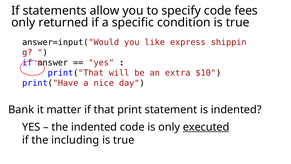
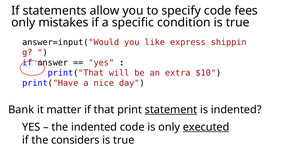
returned: returned -> mistakes (63, 22)
statement underline: none -> present (171, 109)
including: including -> considers (75, 140)
